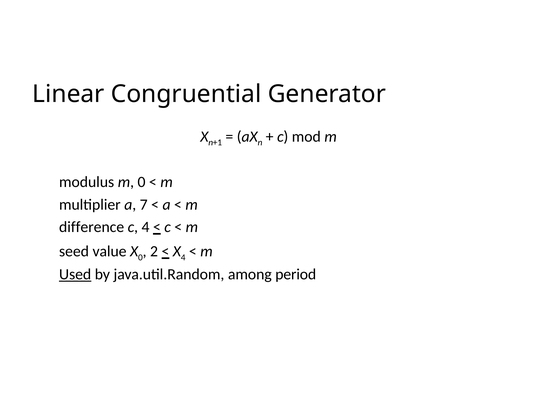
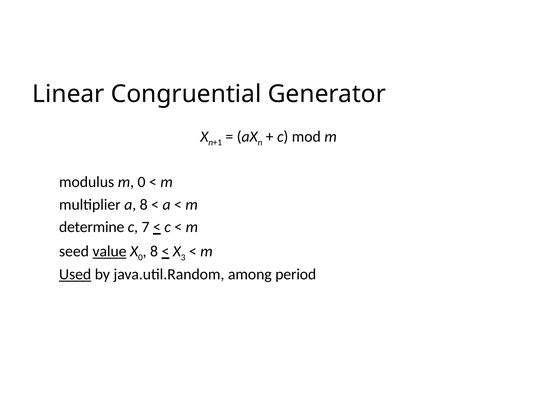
a 7: 7 -> 8 (144, 204)
difference: difference -> determine (92, 227)
c 4: 4 -> 7 (146, 227)
value underline: none -> present (110, 251)
2: 2 -> 8 (154, 251)
4: 4 -> 3 (183, 257)
